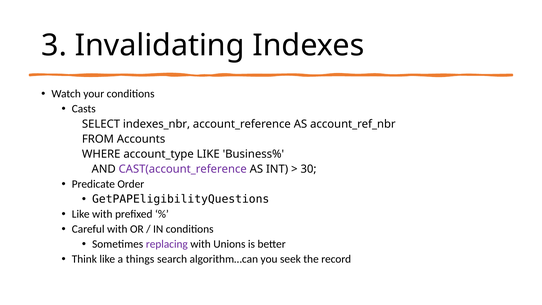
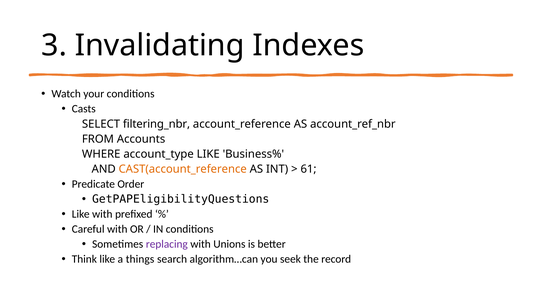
indexes_nbr: indexes_nbr -> filtering_nbr (157, 124)
CAST(account_reference colour: purple -> orange (183, 169)
30: 30 -> 61 (309, 169)
